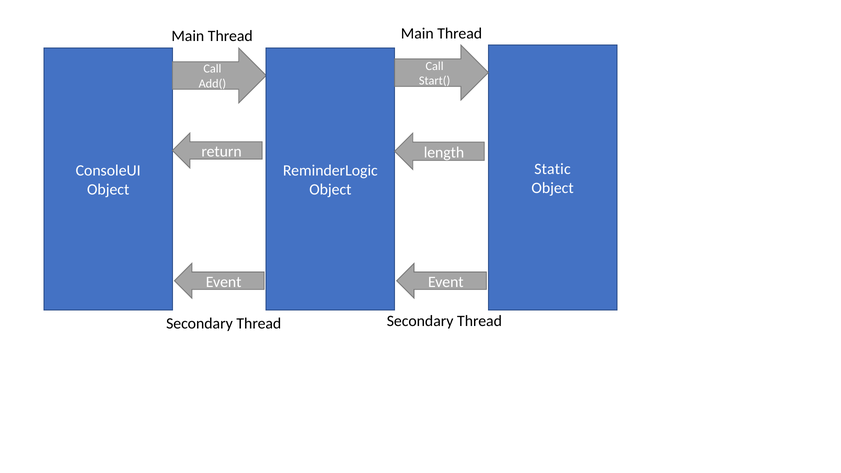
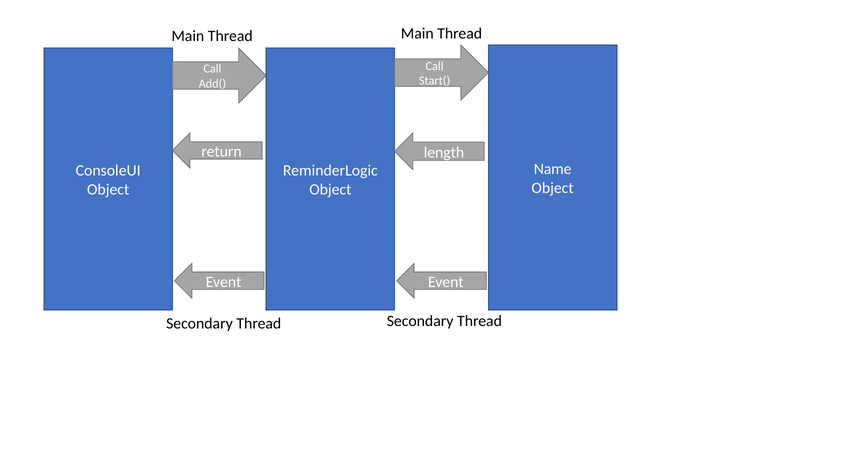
Static: Static -> Name (553, 169)
